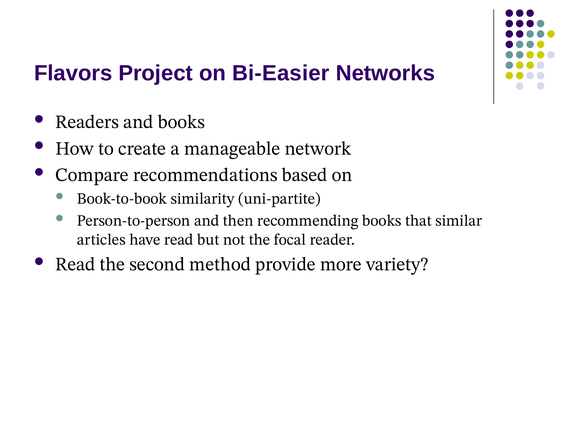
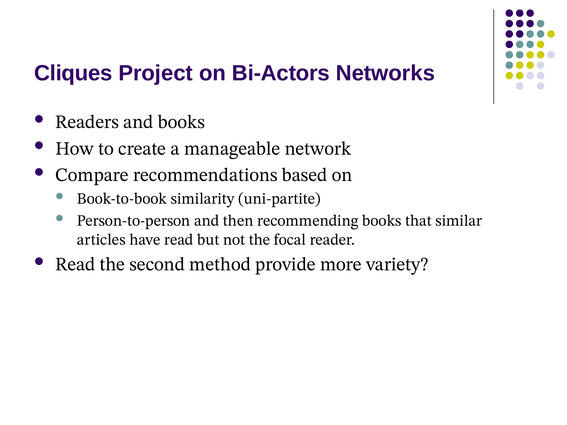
Flavors: Flavors -> Cliques (73, 73)
Bi-Easier: Bi-Easier -> Bi-Actors (281, 73)
